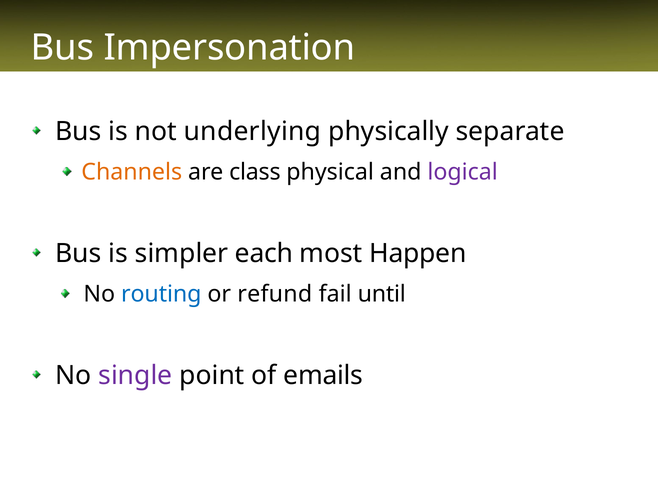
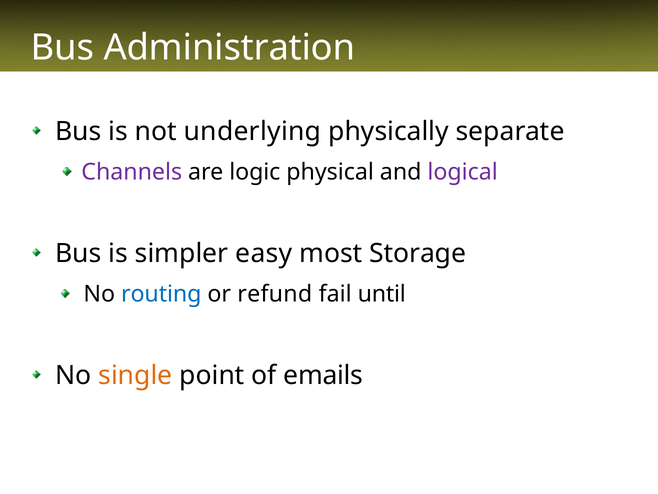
Impersonation: Impersonation -> Administration (230, 48)
Channels colour: orange -> purple (132, 172)
class: class -> logic (255, 172)
each: each -> easy (264, 253)
Happen: Happen -> Storage (418, 253)
single colour: purple -> orange (135, 375)
